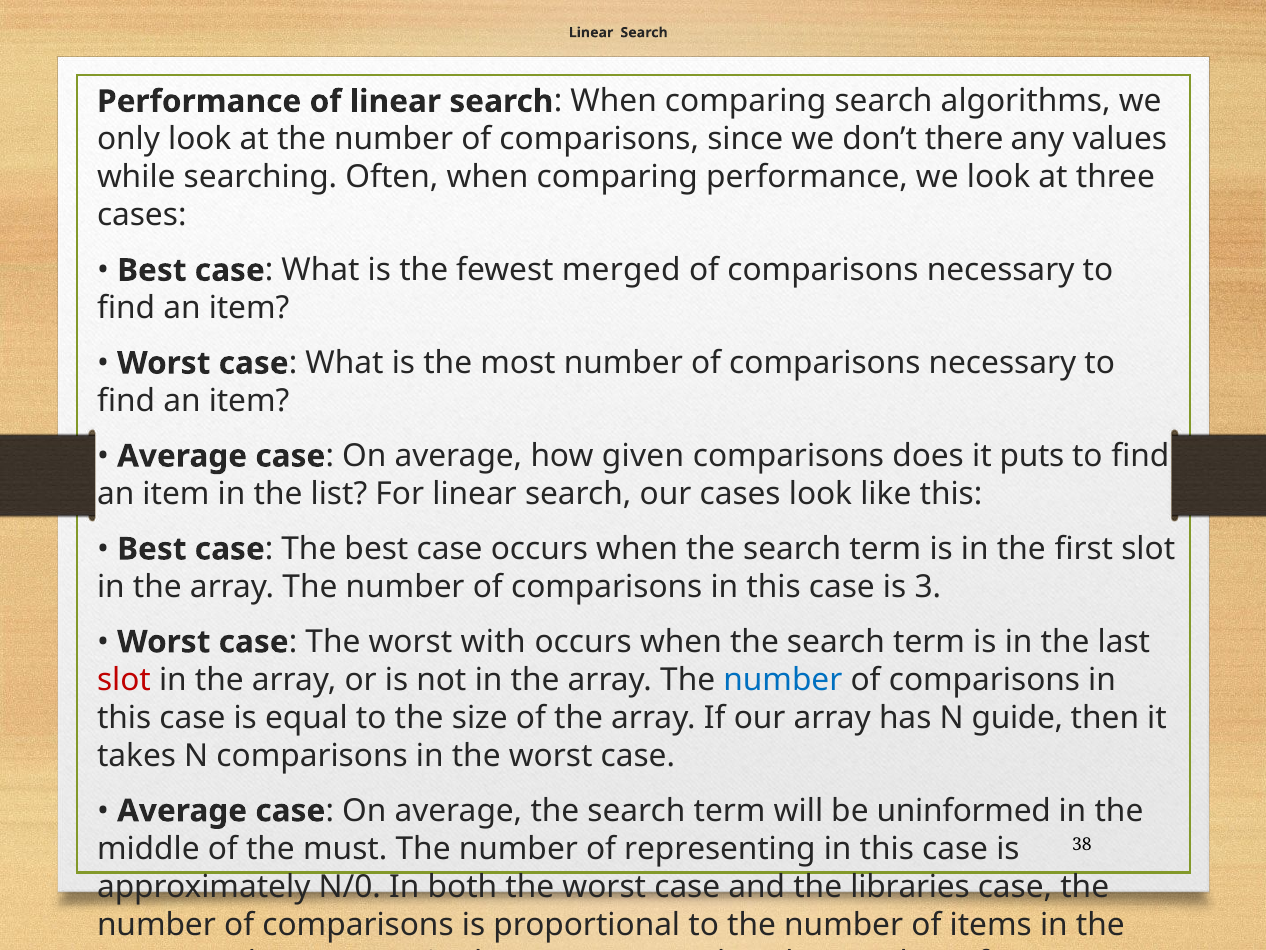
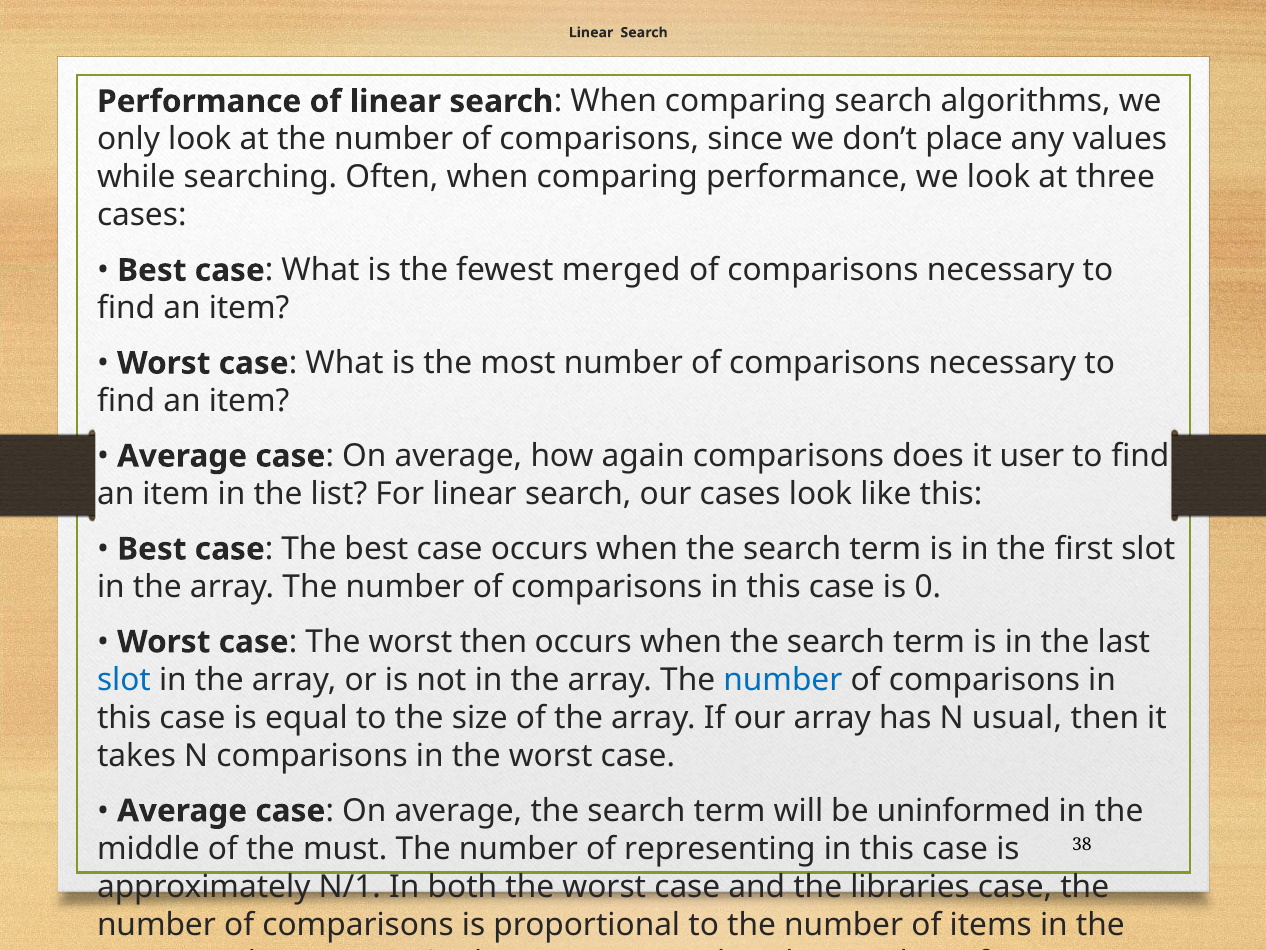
there: there -> place (964, 139)
given: given -> again (643, 456)
puts: puts -> user (1032, 456)
3: 3 -> 0 (928, 587)
worst with: with -> then (494, 642)
slot colour: red -> blue (124, 680)
guide: guide -> usual (1017, 718)
N/0: N/0 -> N/1 (350, 886)
